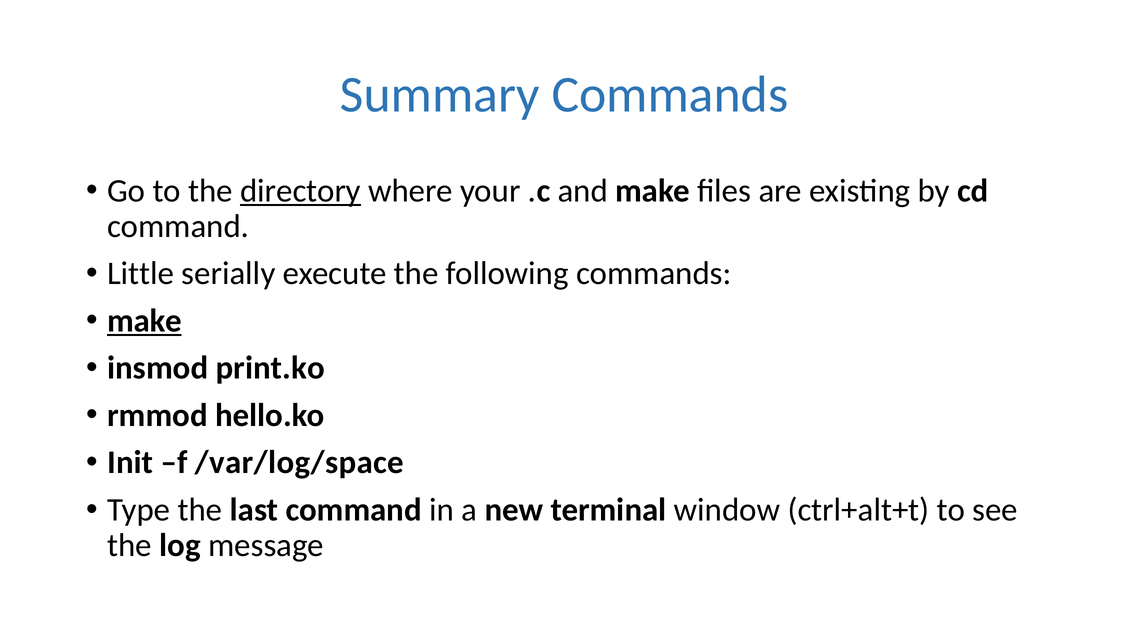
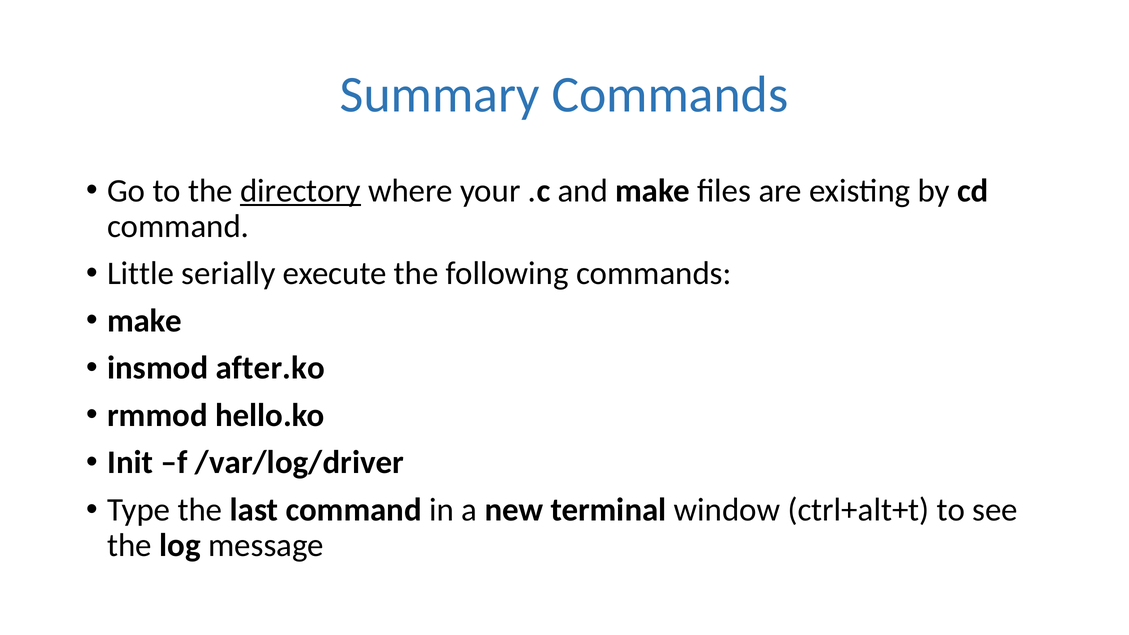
make underline: present -> none (145, 321)
print.ko: print.ko -> after.ko (270, 368)
/var/log/space: /var/log/space -> /var/log/driver (300, 463)
